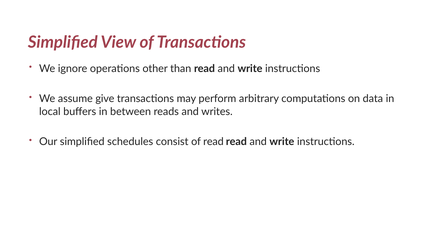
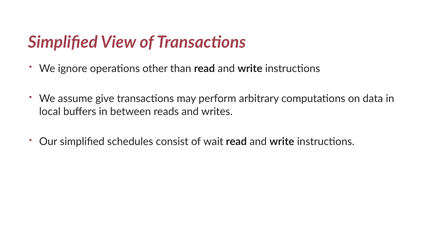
of read: read -> wait (213, 142)
